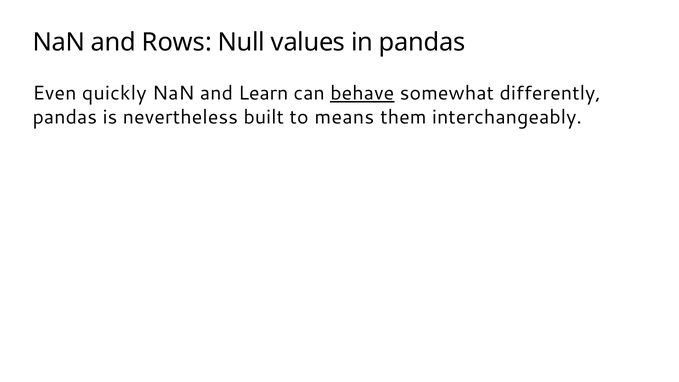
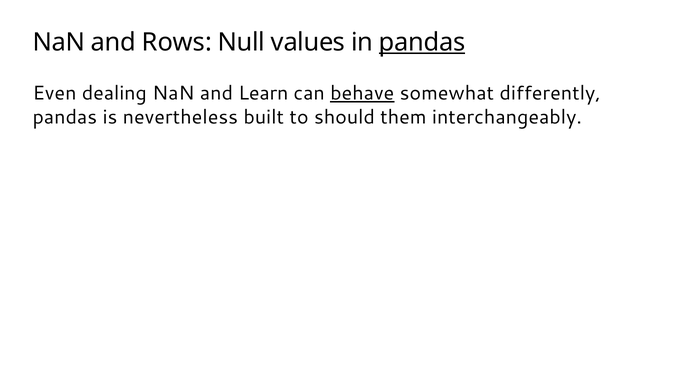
pandas underline: none -> present (422, 43)
quickly: quickly -> dealing (114, 93)
means: means -> should (344, 117)
